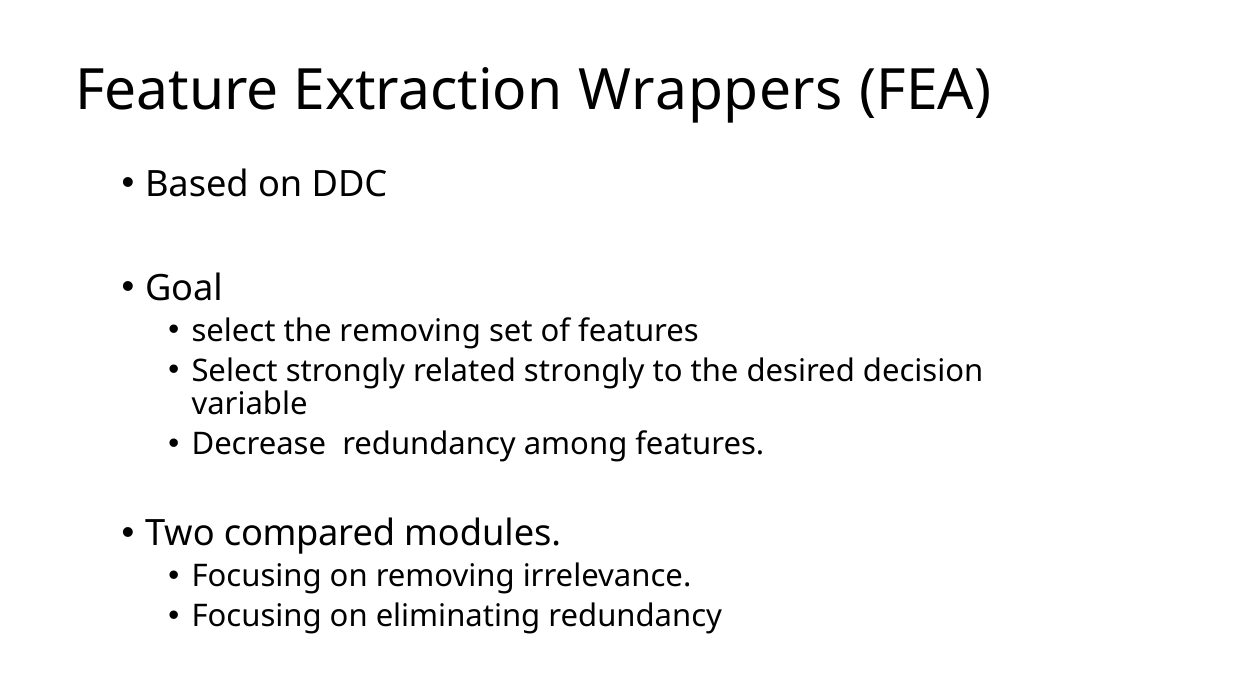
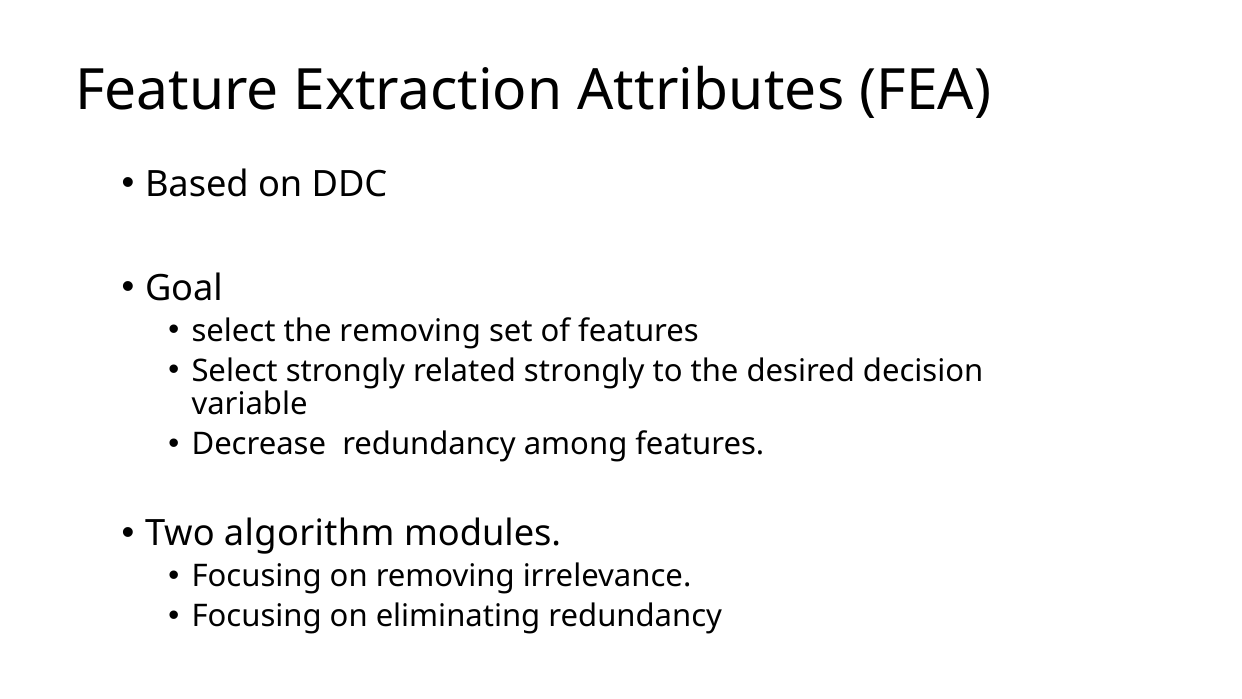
Wrappers: Wrappers -> Attributes (711, 90)
compared: compared -> algorithm (309, 533)
